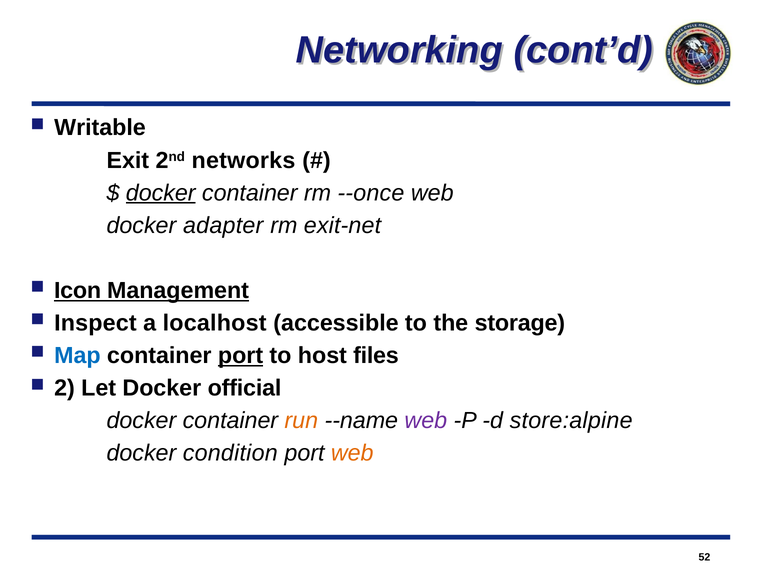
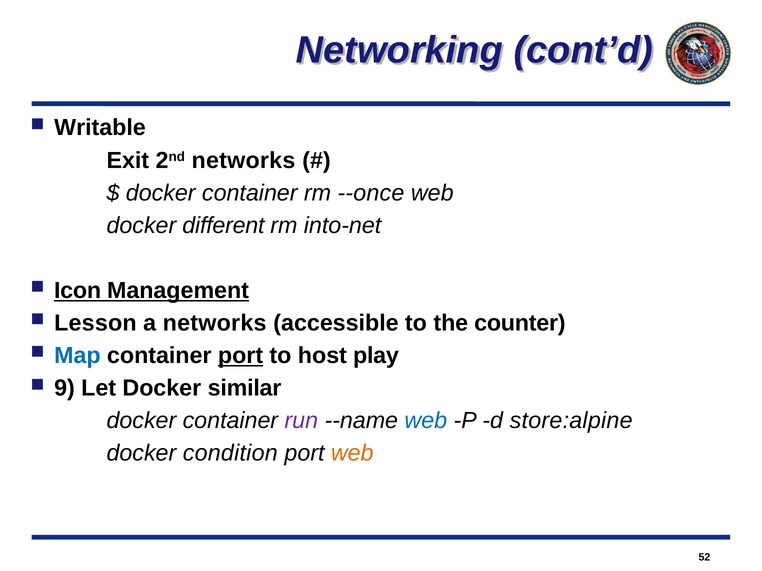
docker underline: present -> none (161, 193)
adapter: adapter -> different (223, 226)
exit-net: exit-net -> into-net (343, 226)
Inspect: Inspect -> Lesson (95, 323)
a localhost: localhost -> networks (215, 323)
storage: storage -> counter (520, 323)
files: files -> play (376, 356)
2: 2 -> 9 (65, 389)
official: official -> similar (245, 389)
run colour: orange -> purple (301, 421)
web colour: purple -> blue (426, 421)
